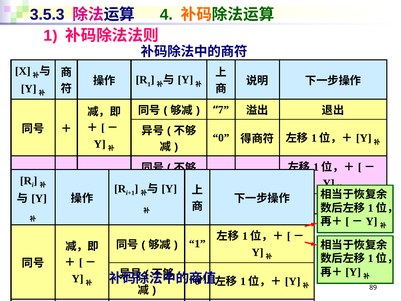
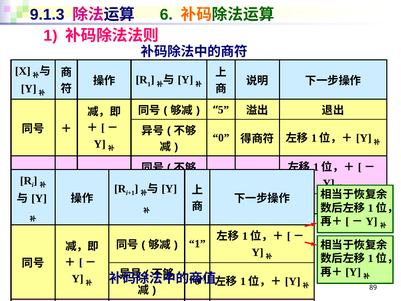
3.5.3: 3.5.3 -> 9.1.3 (47, 15)
4: 4 -> 6 (166, 15)
7: 7 -> 5 (223, 110)
